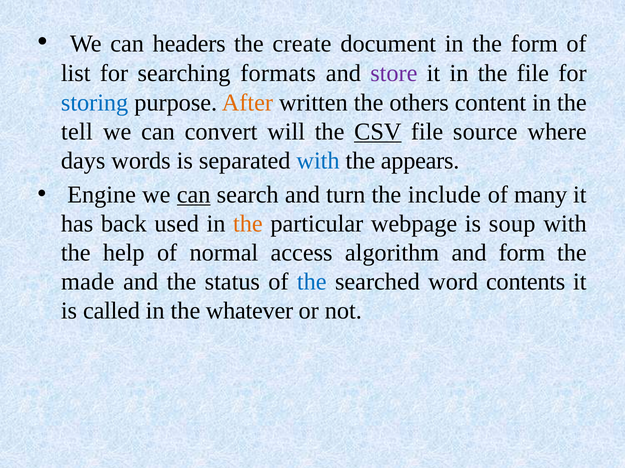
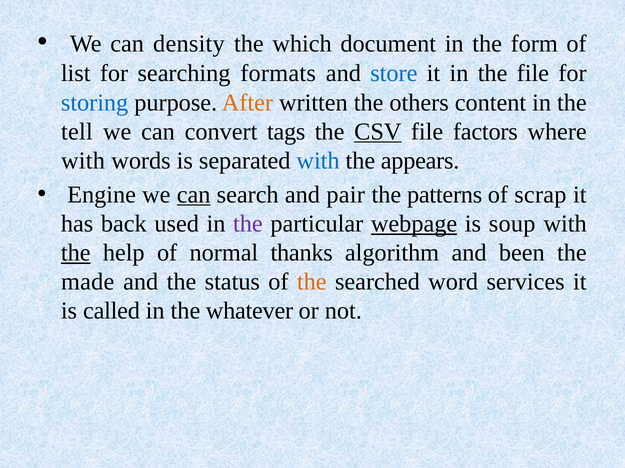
headers: headers -> density (189, 44)
create: create -> which (302, 44)
store colour: purple -> blue (394, 74)
will: will -> tags (286, 132)
source: source -> factors (485, 132)
days: days -> with (83, 161)
turn: turn -> pair (346, 195)
include: include -> patterns (445, 195)
many: many -> scrap (540, 195)
the colour: orange -> purple (248, 224)
webpage underline: none -> present (414, 224)
the underline: none -> present (76, 253)
access: access -> thanks (302, 253)
and form: form -> been (522, 253)
the colour: blue -> orange (312, 282)
contents: contents -> services (526, 282)
